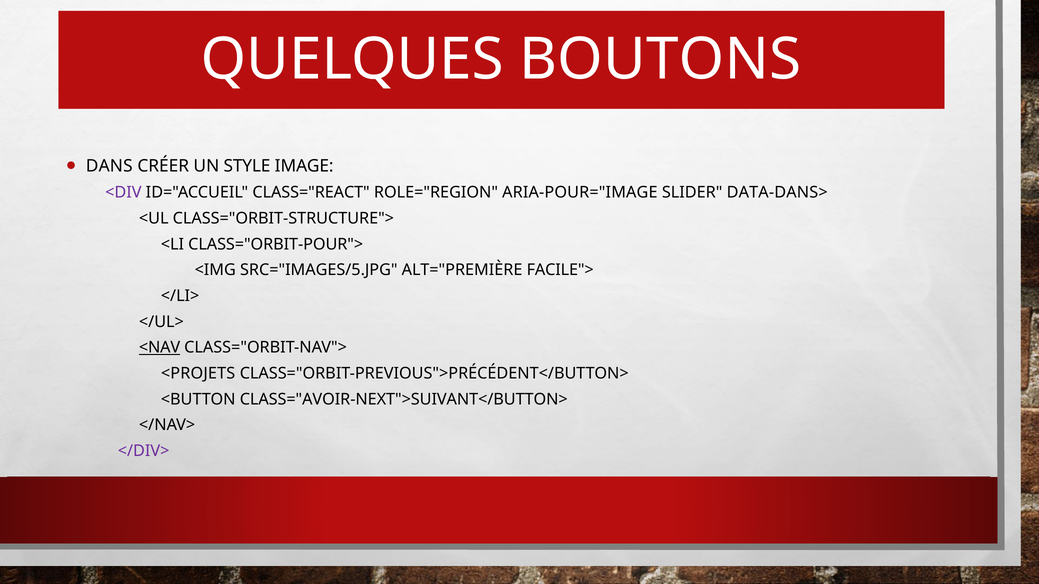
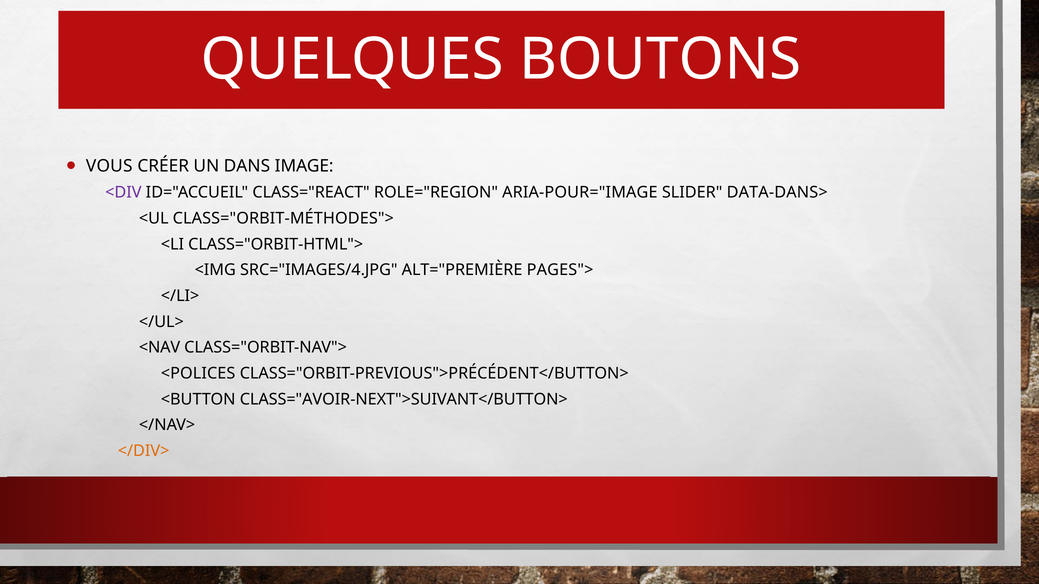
DANS: DANS -> VOUS (109, 166)
STYLE: STYLE -> DANS (247, 166)
CLASS="ORBIT-STRUCTURE">: CLASS="ORBIT-STRUCTURE"> -> CLASS="ORBIT-MÉTHODES"> (283, 219)
CLASS="ORBIT-POUR">: CLASS="ORBIT-POUR"> -> CLASS="ORBIT-HTML"> (276, 244)
SRC="IMAGES/5.JPG: SRC="IMAGES/5.JPG -> SRC="IMAGES/4.JPG (319, 270)
FACILE">: FACILE"> -> PAGES"> (560, 270)
<NAV underline: present -> none (160, 348)
<PROJETS: <PROJETS -> <POLICES (198, 374)
</DIV> colour: purple -> orange (144, 451)
